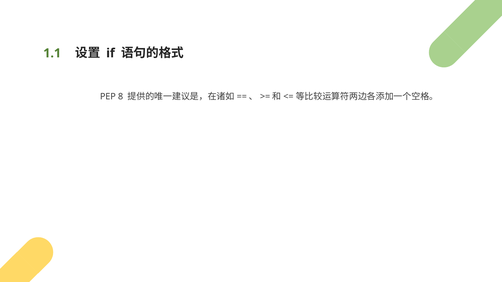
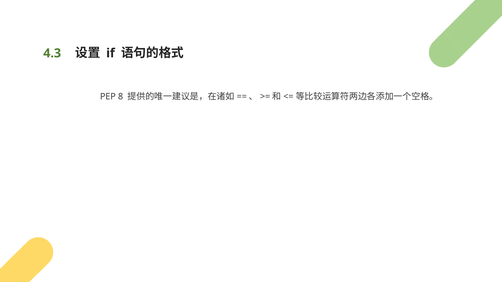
1.1: 1.1 -> 4.3 (52, 53)
